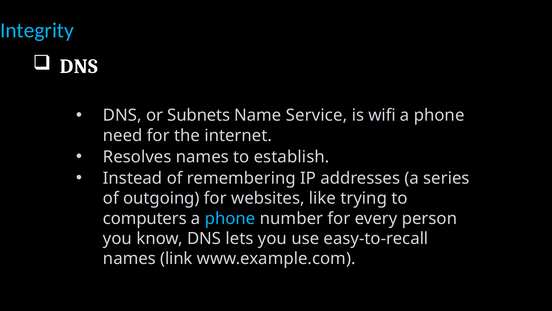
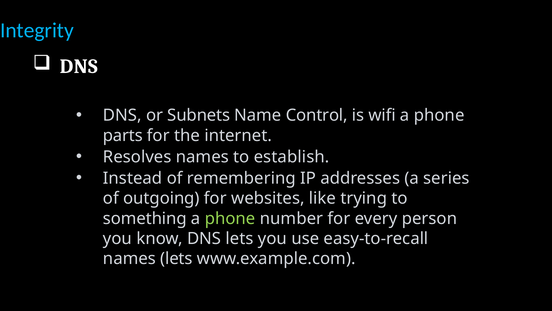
Service: Service -> Control (317, 115)
need: need -> parts (123, 135)
computers: computers -> something (145, 218)
phone colour: light blue -> light green (230, 218)
names link: link -> lets (176, 259)
